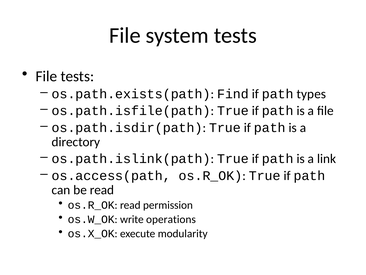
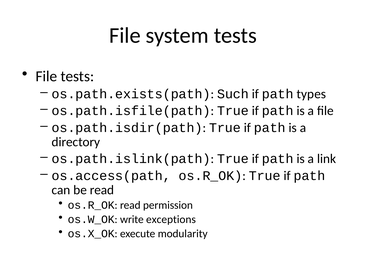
Find: Find -> Such (233, 94)
operations: operations -> exceptions (171, 219)
